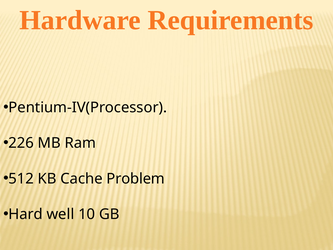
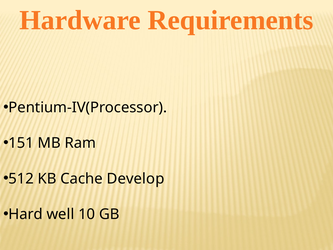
226: 226 -> 151 (21, 143)
Problem: Problem -> Develop (136, 178)
